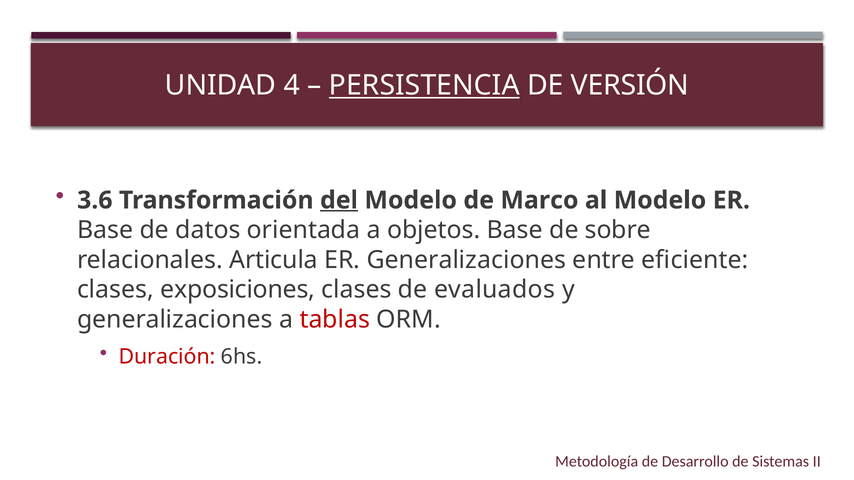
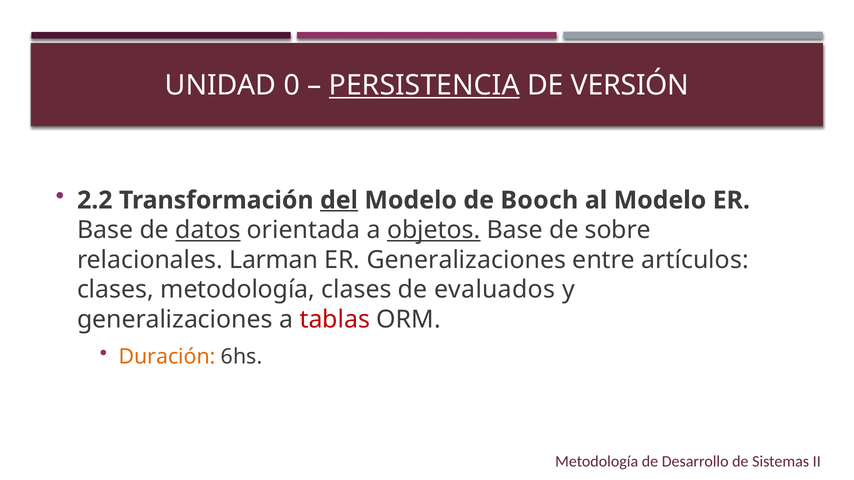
4: 4 -> 0 (292, 86)
3.6: 3.6 -> 2.2 (95, 200)
Marco: Marco -> Booch (539, 200)
datos underline: none -> present (208, 230)
objetos underline: none -> present (434, 230)
Articula: Articula -> Larman (274, 260)
eficiente: eficiente -> artículos (695, 260)
clases exposiciones: exposiciones -> metodología (238, 290)
Duración colour: red -> orange (167, 357)
